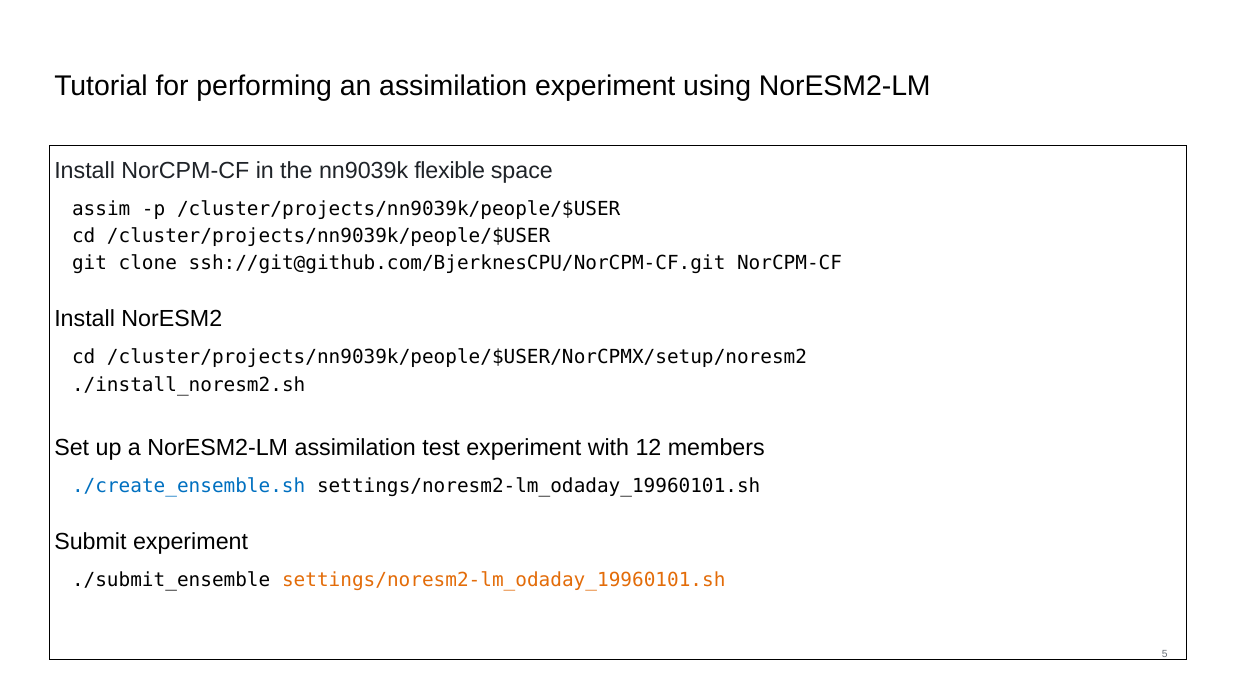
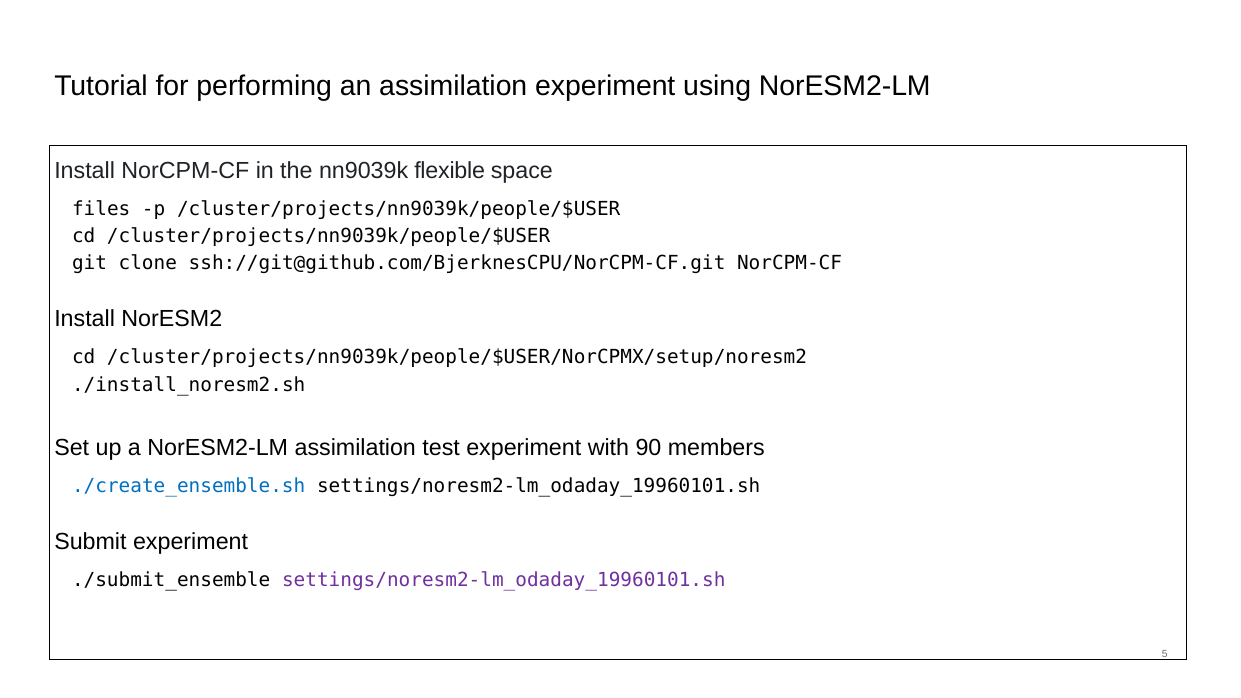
assim: assim -> files (101, 209)
12: 12 -> 90 (648, 448)
settings/noresm2-lm_odaday_19960101.sh colour: orange -> purple (504, 580)
